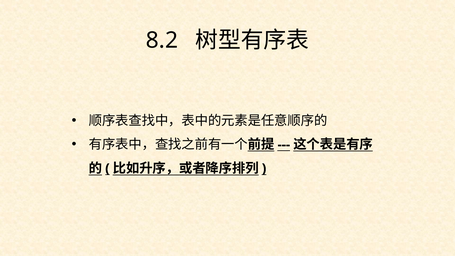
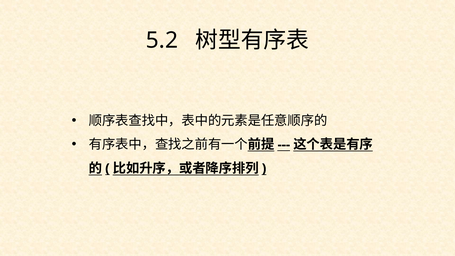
8.2: 8.2 -> 5.2 (162, 40)
